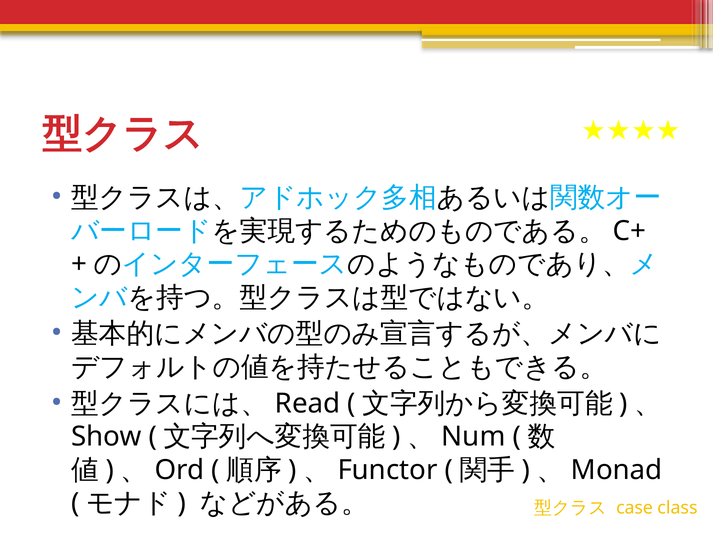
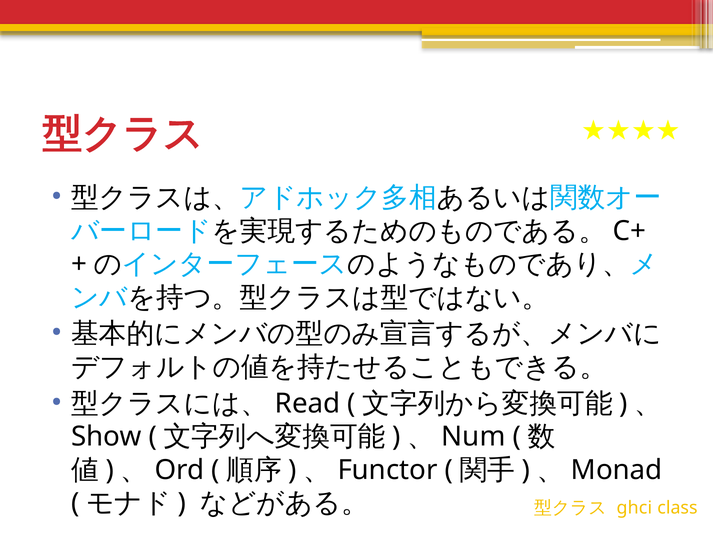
case: case -> ghci (634, 507)
